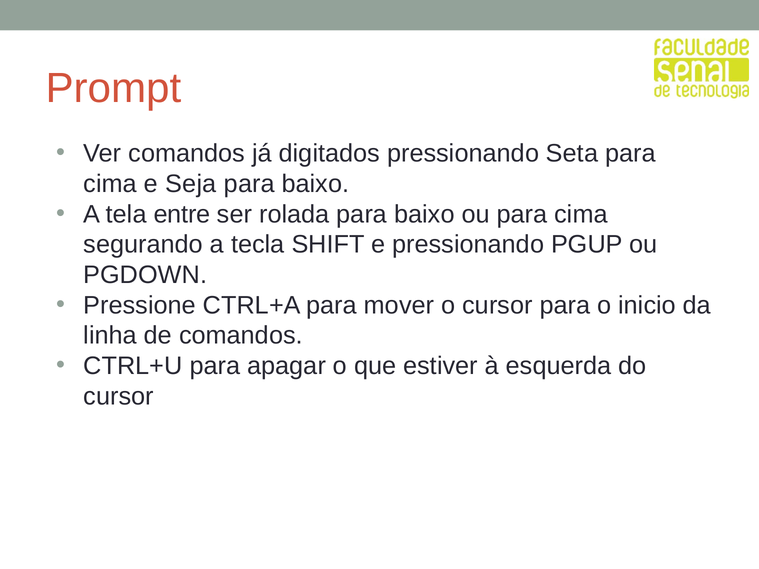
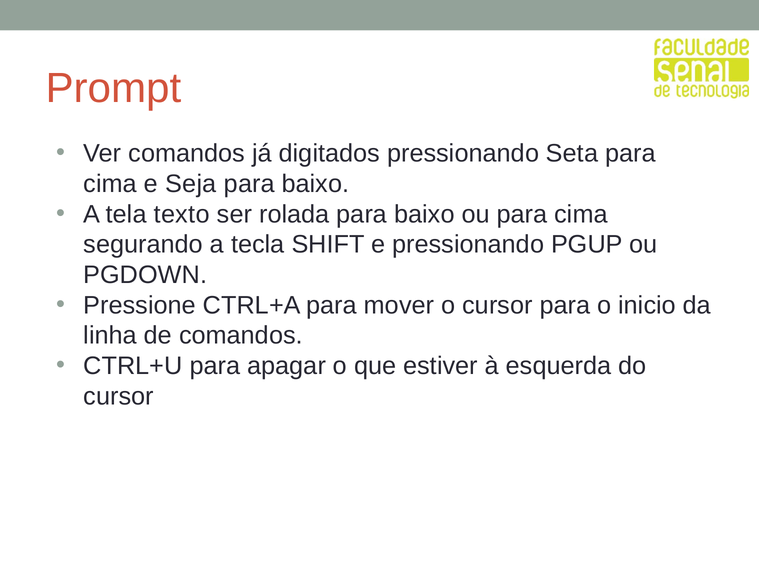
entre: entre -> texto (182, 214)
